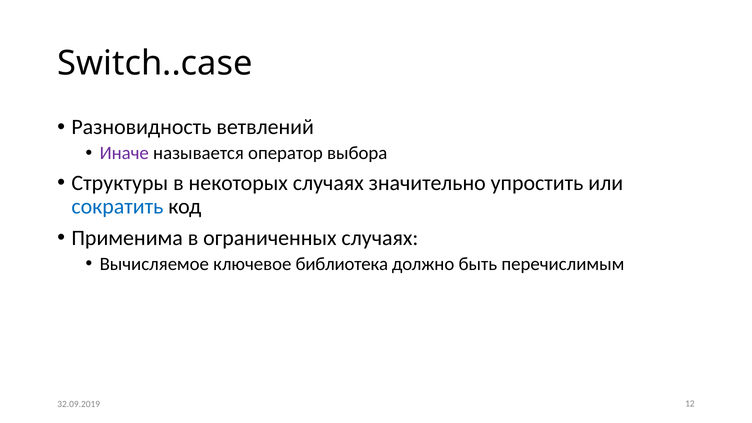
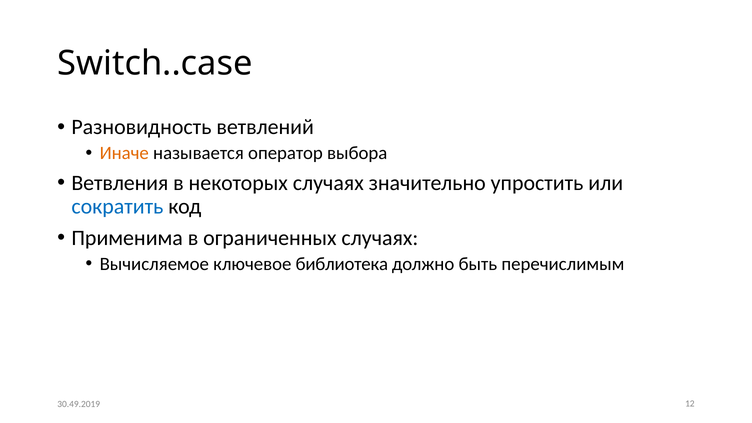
Иначе colour: purple -> orange (124, 153)
Структуры: Структуры -> Ветвления (120, 183)
32.09.2019: 32.09.2019 -> 30.49.2019 (79, 404)
